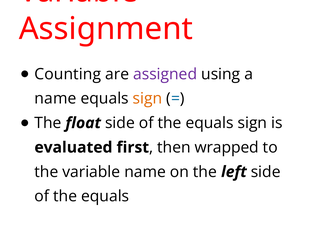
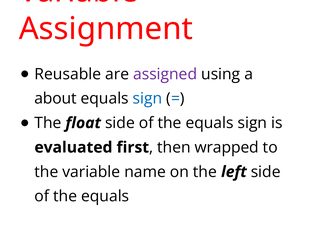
Counting: Counting -> Reusable (68, 74)
name: name -> about (56, 98)
sign colour: orange -> blue (147, 98)
